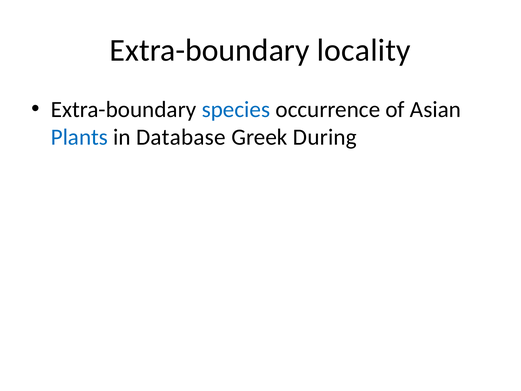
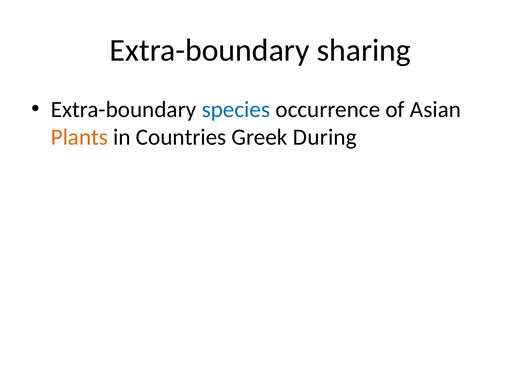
locality: locality -> sharing (364, 50)
Plants colour: blue -> orange (79, 137)
Database: Database -> Countries (181, 137)
